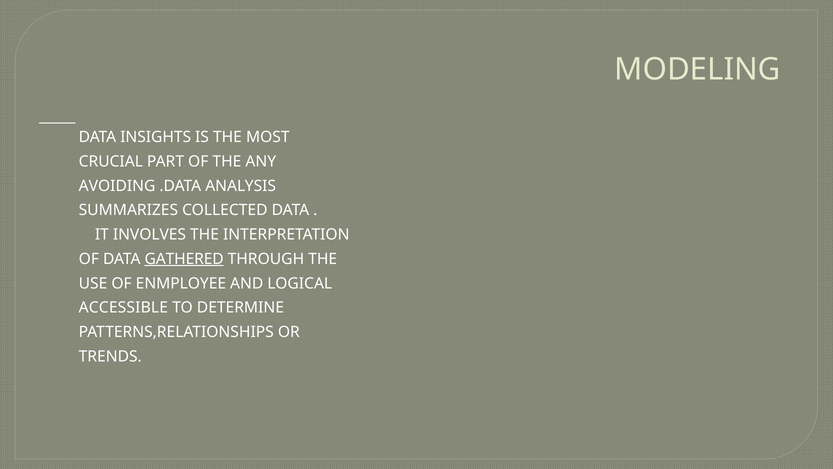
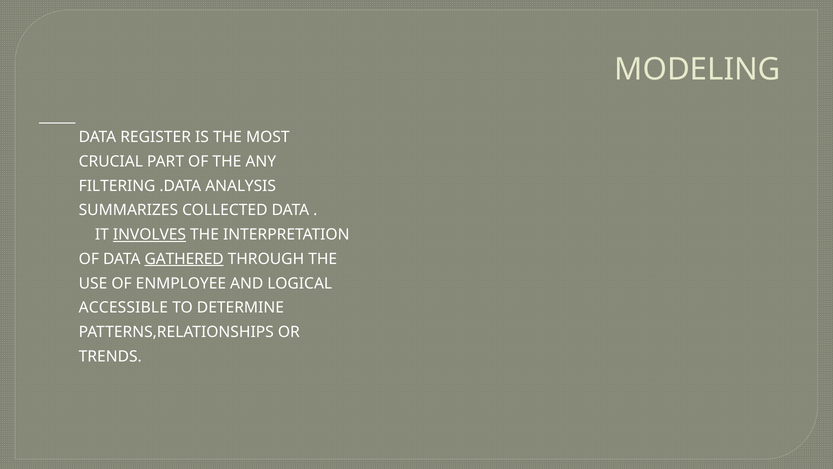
INSIGHTS: INSIGHTS -> REGISTER (156, 137)
AVOIDING: AVOIDING -> FILTERING (117, 186)
INVOLVES underline: none -> present (149, 234)
